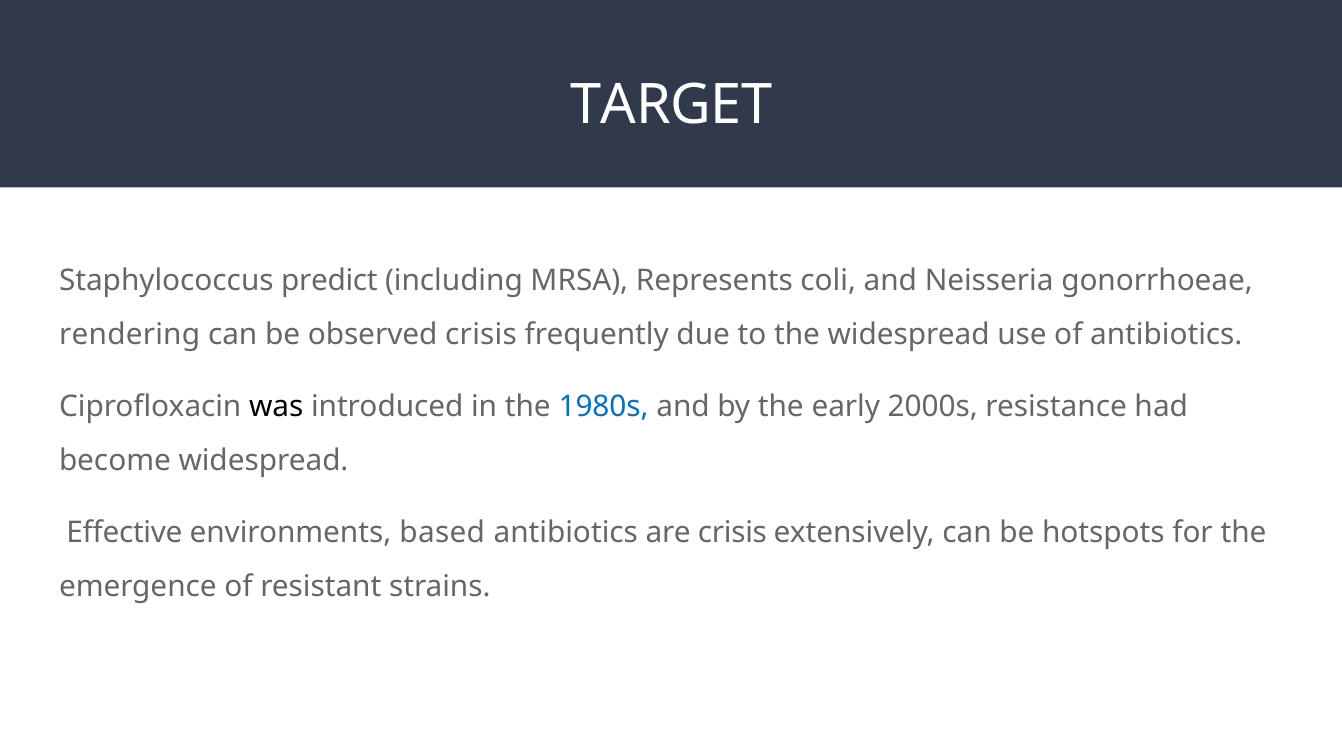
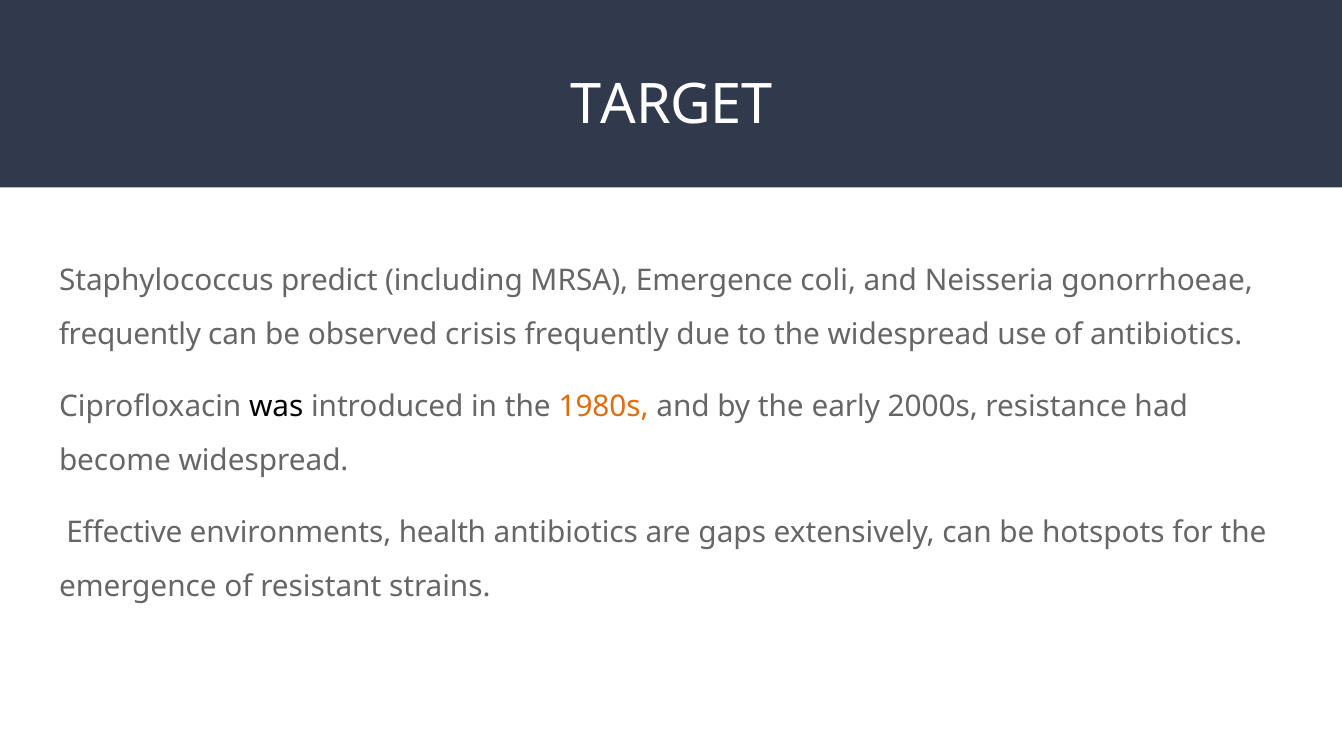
MRSA Represents: Represents -> Emergence (714, 281)
rendering: rendering -> frequently (130, 335)
1980s colour: blue -> orange (604, 407)
based: based -> health (442, 533)
are crisis: crisis -> gaps (732, 533)
